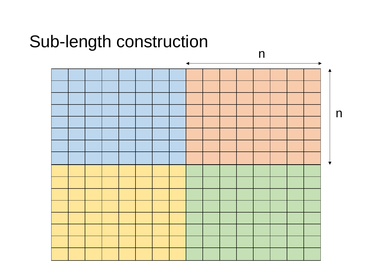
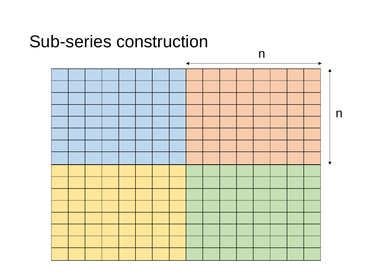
Sub-length: Sub-length -> Sub-series (70, 42)
